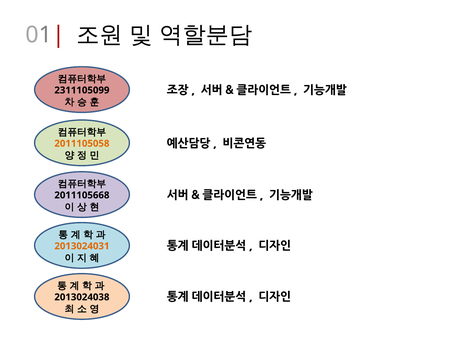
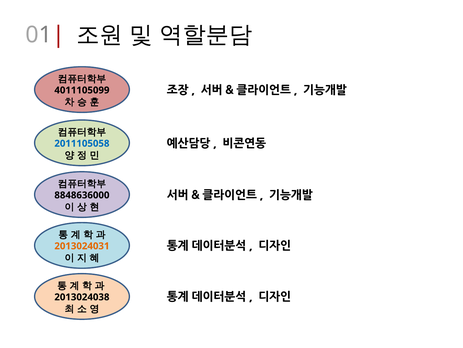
2311105099: 2311105099 -> 4011105099 (82, 90)
2011105058 colour: orange -> blue (82, 143)
2011105668: 2011105668 -> 8848636000 (82, 195)
